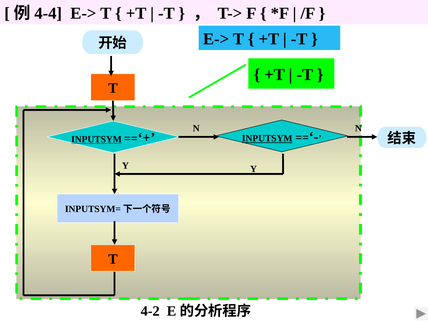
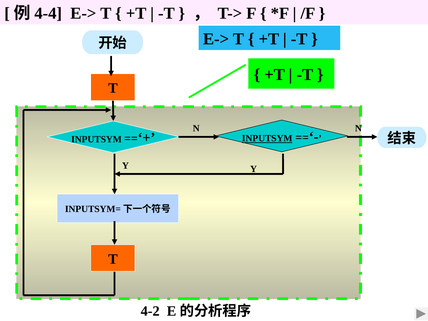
INPUTSYM underline: present -> none (96, 139)
